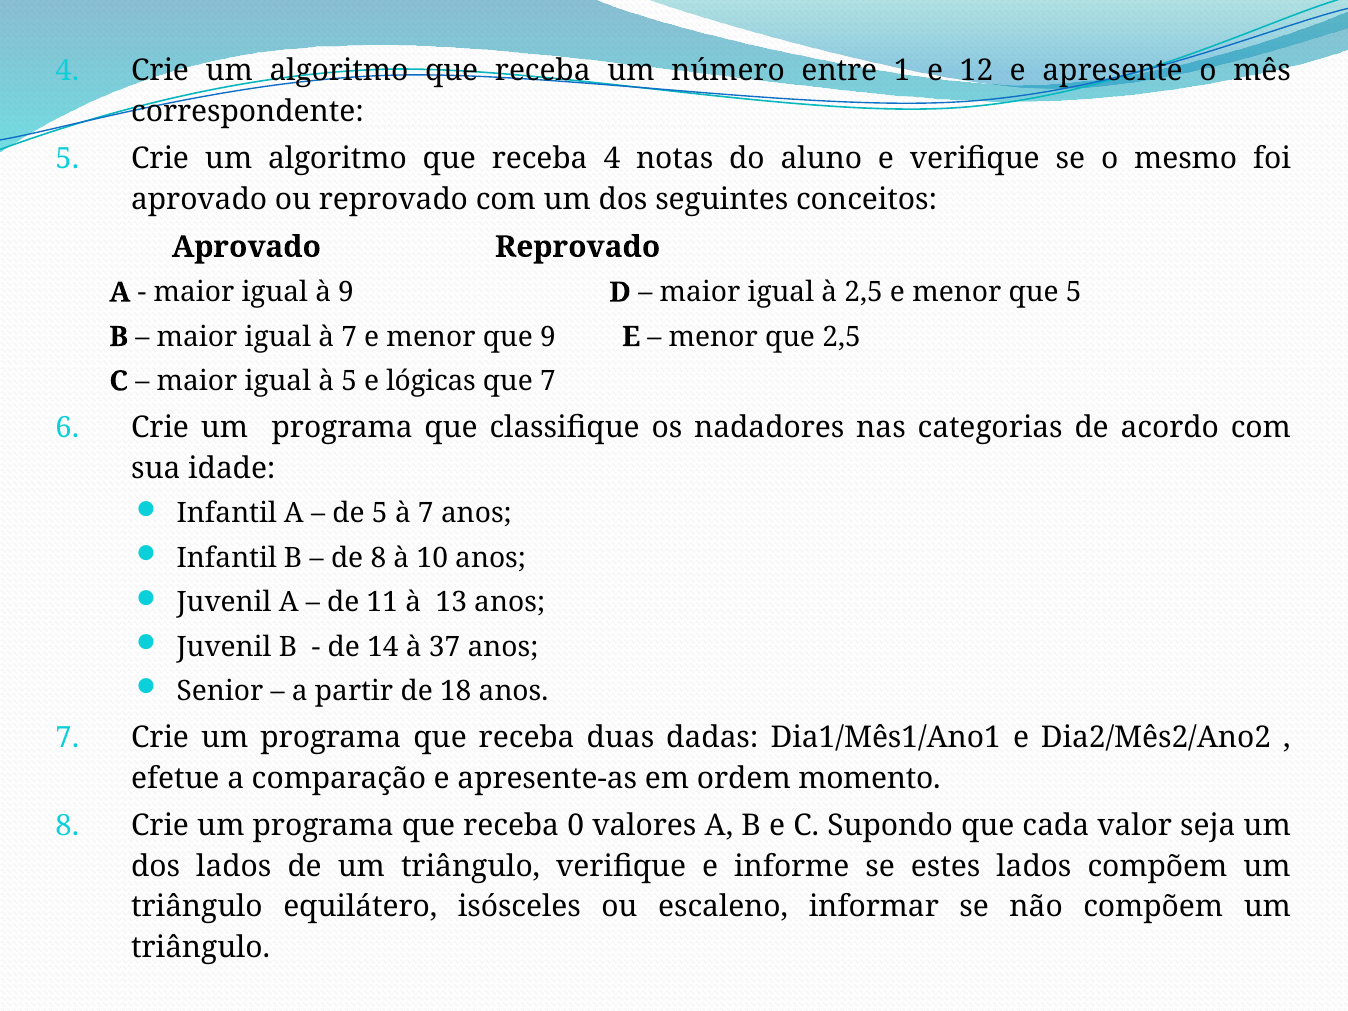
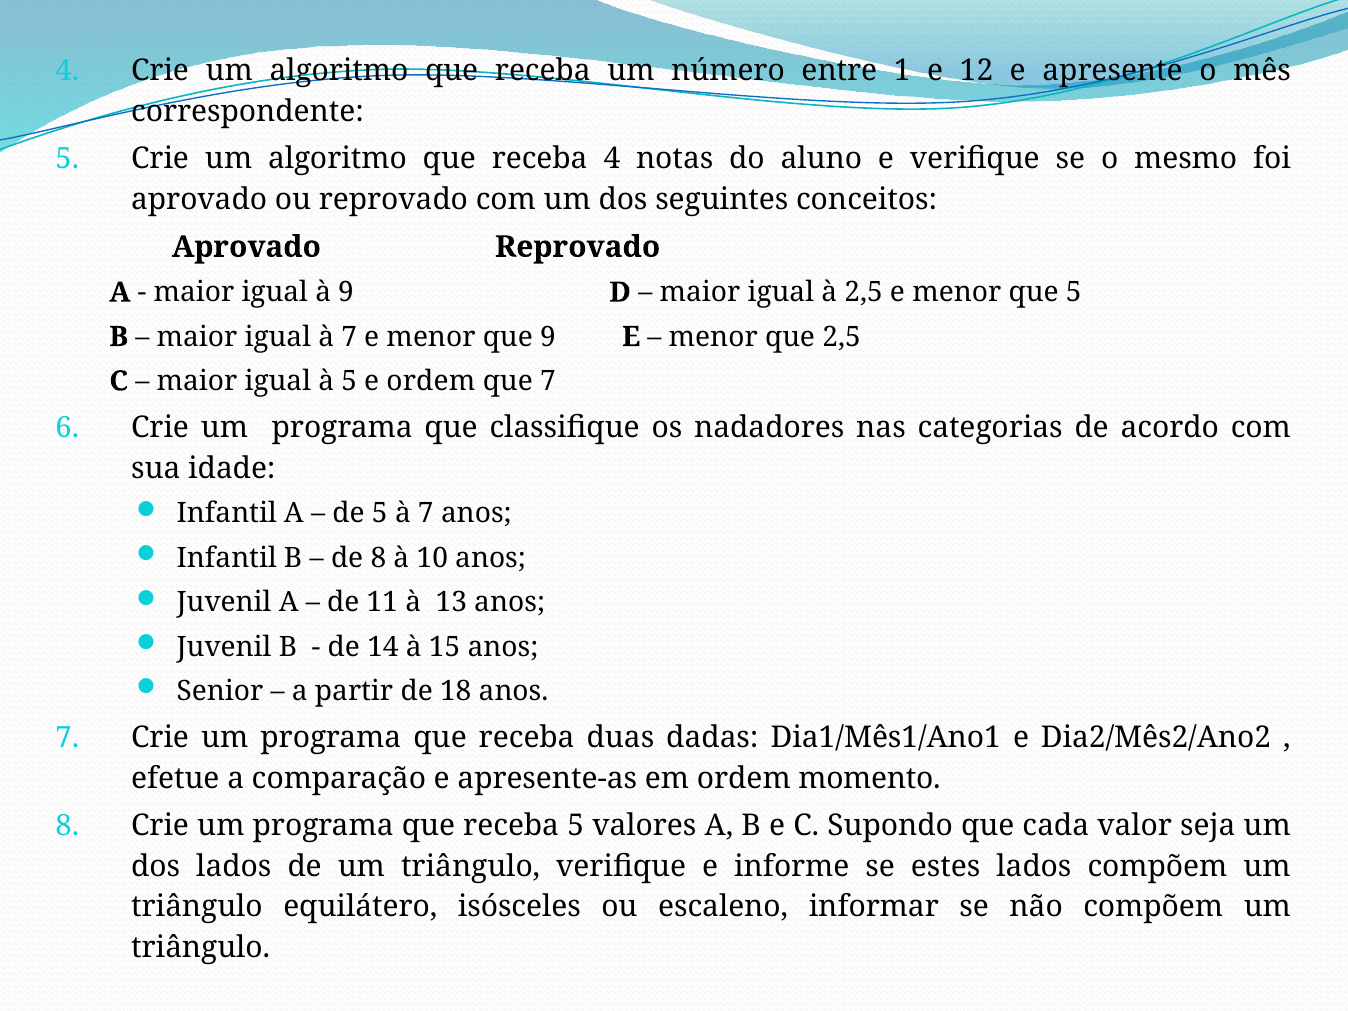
e lógicas: lógicas -> ordem (431, 381)
37: 37 -> 15 (445, 647)
receba 0: 0 -> 5 (576, 826)
